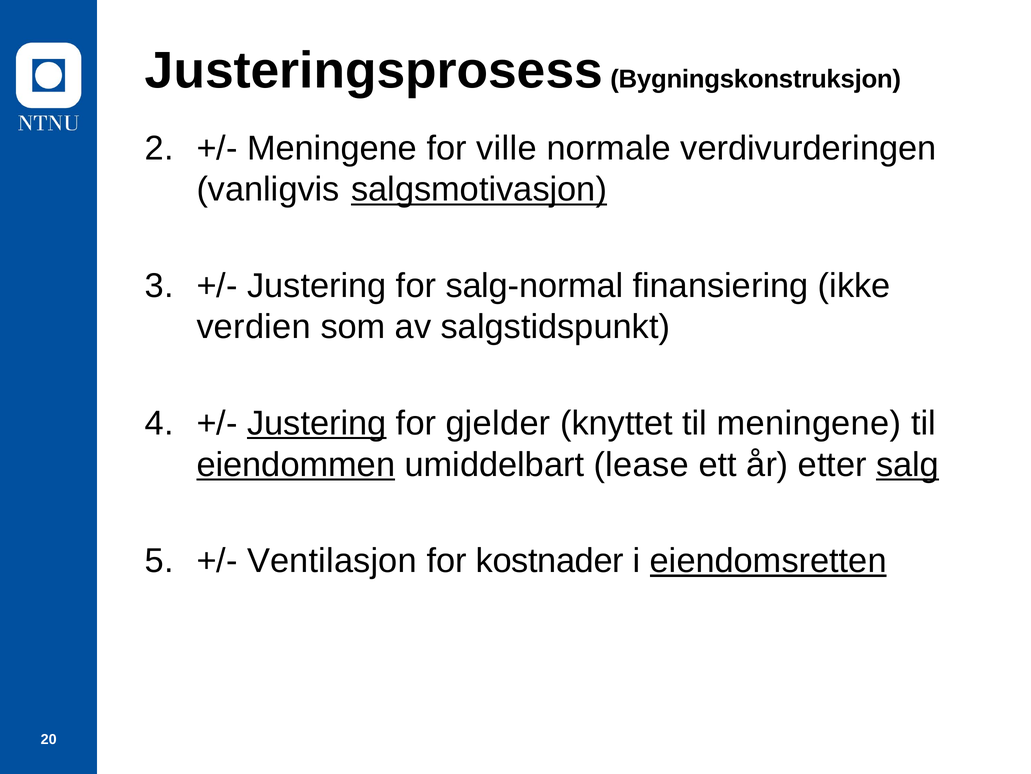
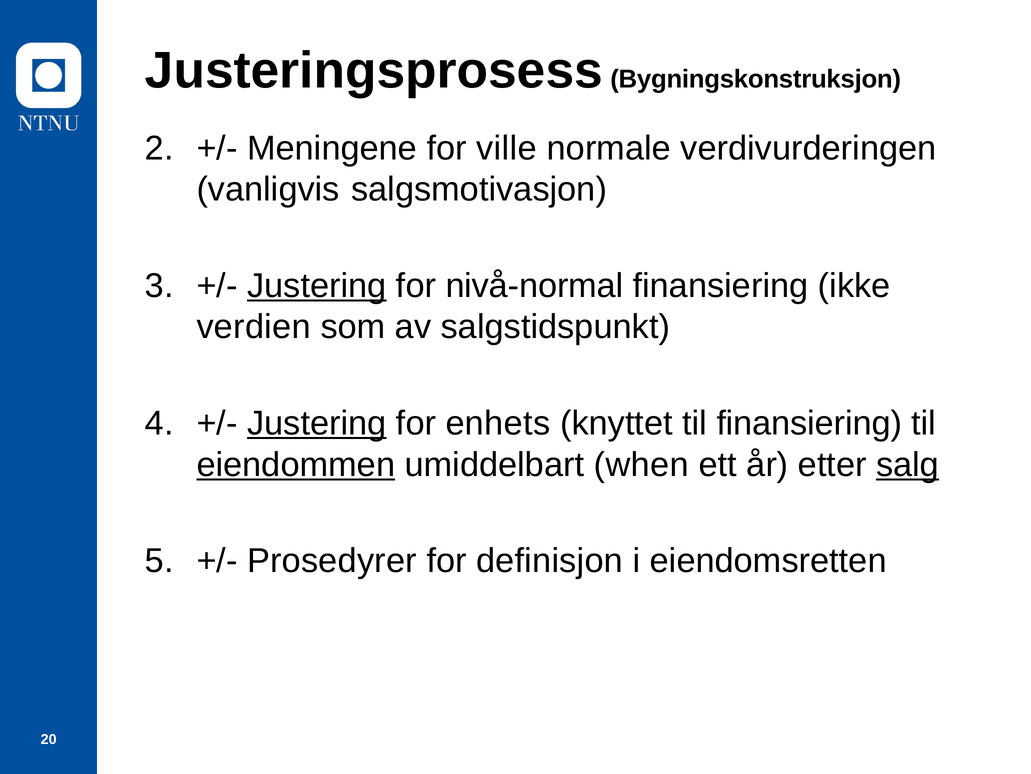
salgsmotivasjon underline: present -> none (479, 189)
Justering underline: none -> present (317, 286)
salg-normal: salg-normal -> nivå-normal (534, 286)
gjelder: gjelder -> enhets (498, 423)
til meningene: meningene -> finansiering (809, 423)
lease: lease -> when (641, 464)
Ventilasjon: Ventilasjon -> Prosedyrer (332, 560)
kostnader: kostnader -> definisjon (550, 560)
eiendomsretten underline: present -> none (768, 560)
